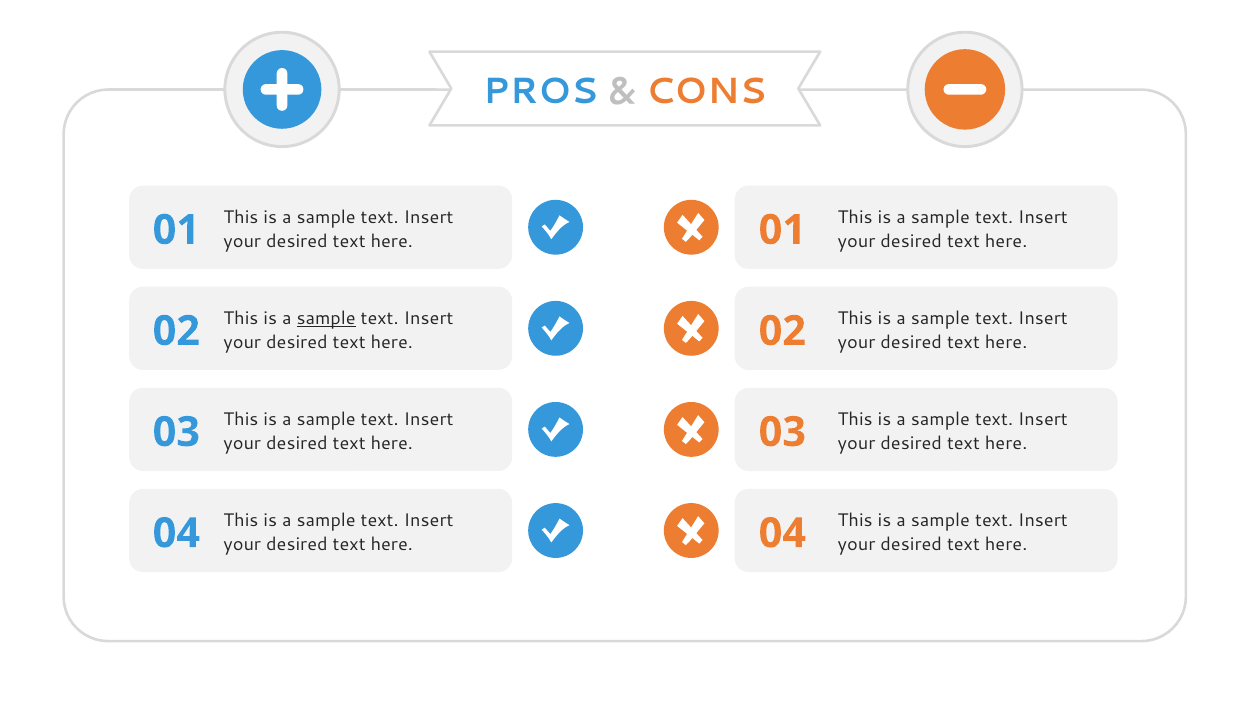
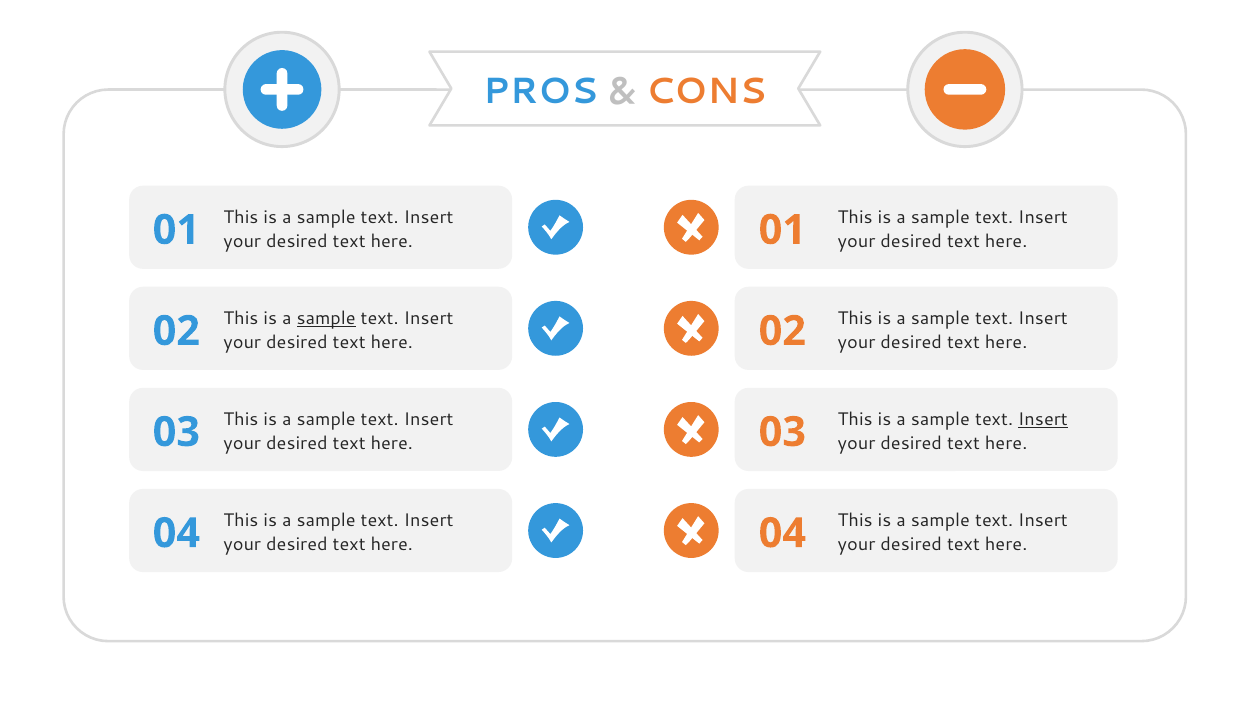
Insert underline: none -> present (1043, 420)
